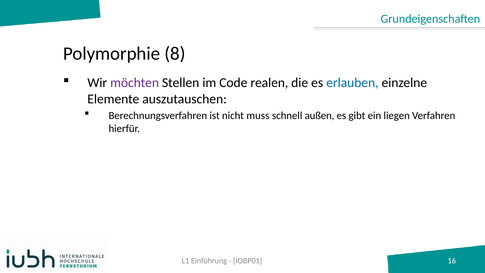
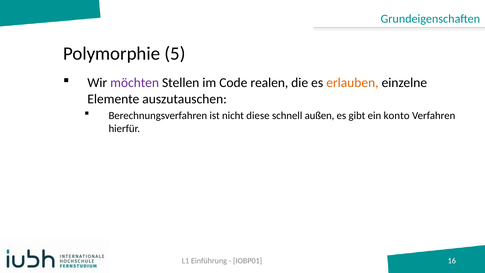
8: 8 -> 5 (175, 54)
erlauben colour: blue -> orange (352, 83)
muss: muss -> diese (258, 115)
liegen: liegen -> konto (397, 115)
